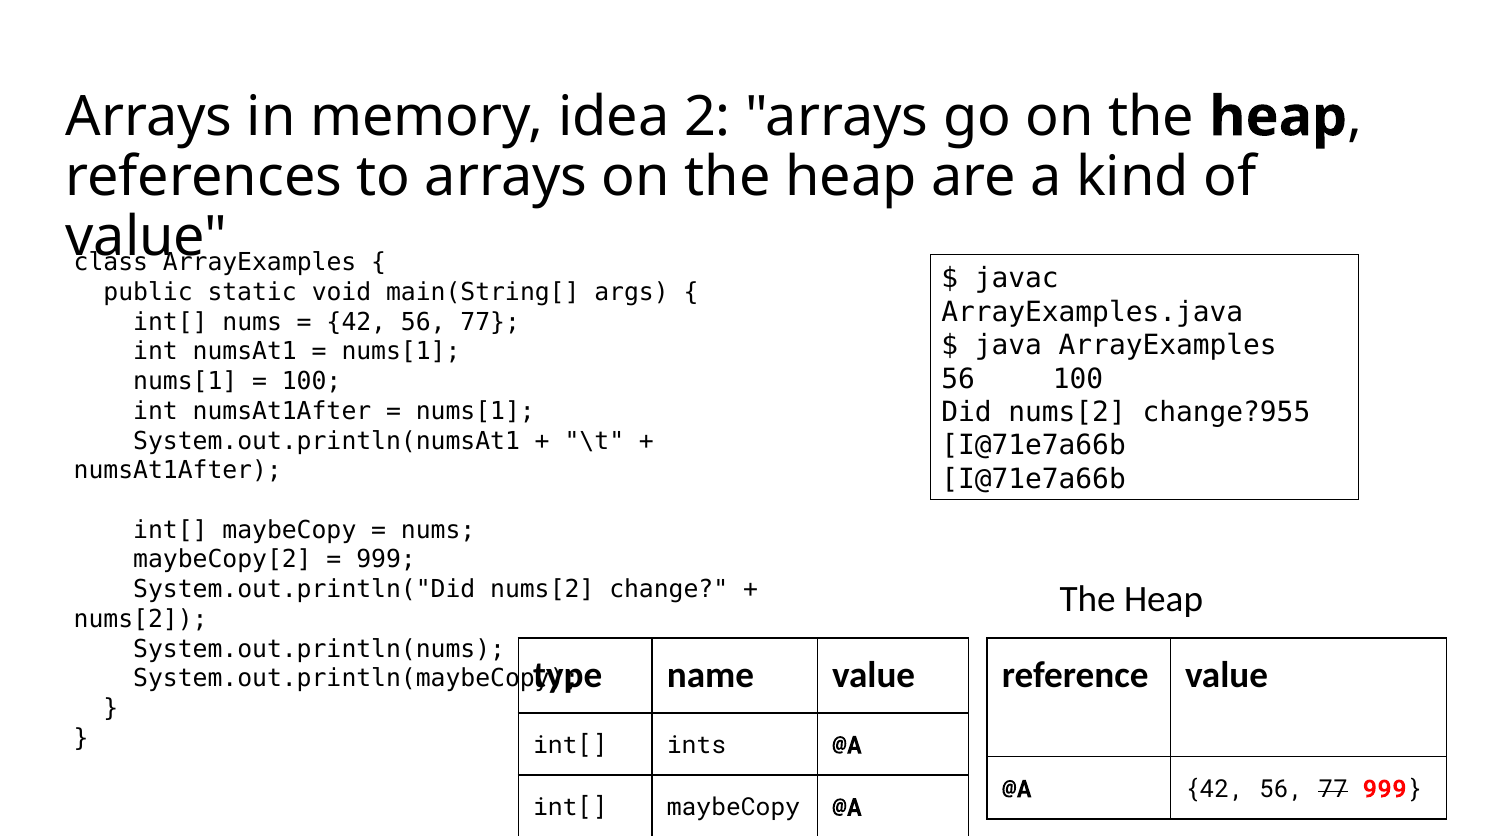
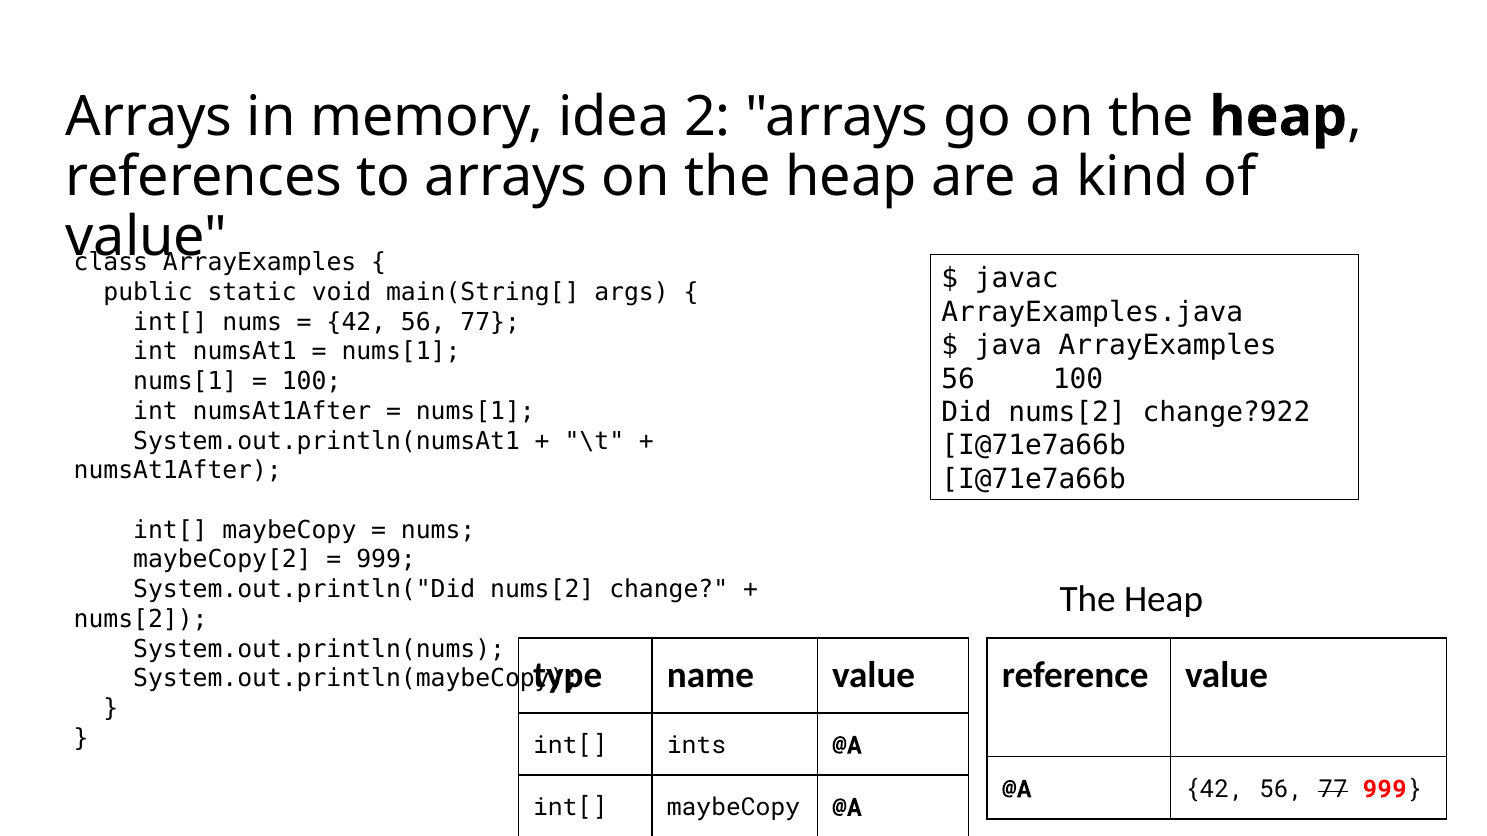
change?955: change?955 -> change?922 (1226, 413)
